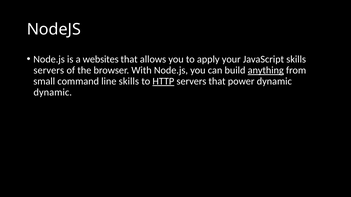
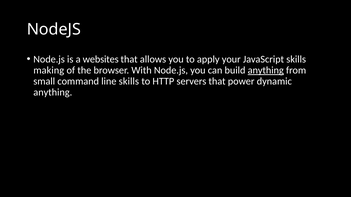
servers: servers -> making (49, 70)
HTTP underline: present -> none (163, 81)
dynamic: dynamic -> anything (53, 93)
